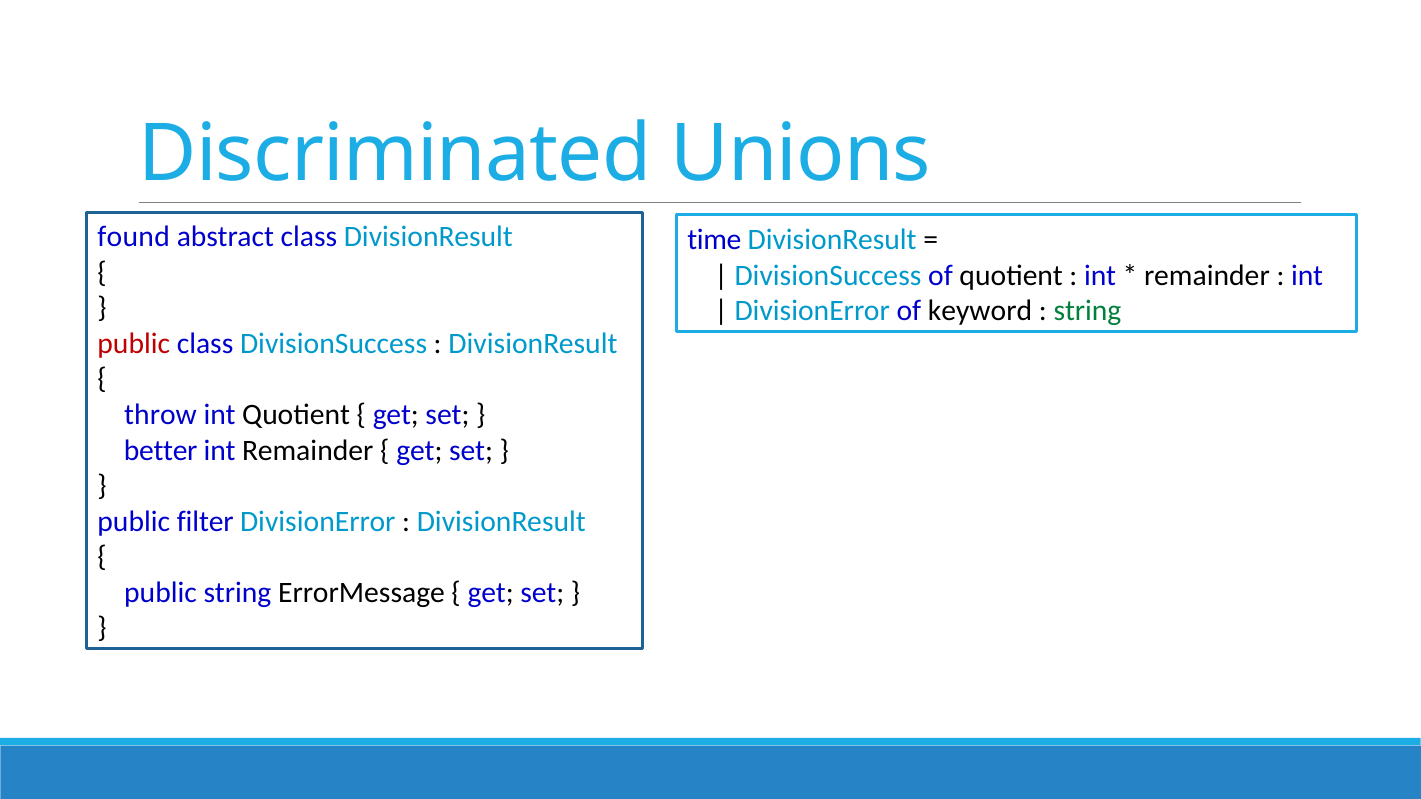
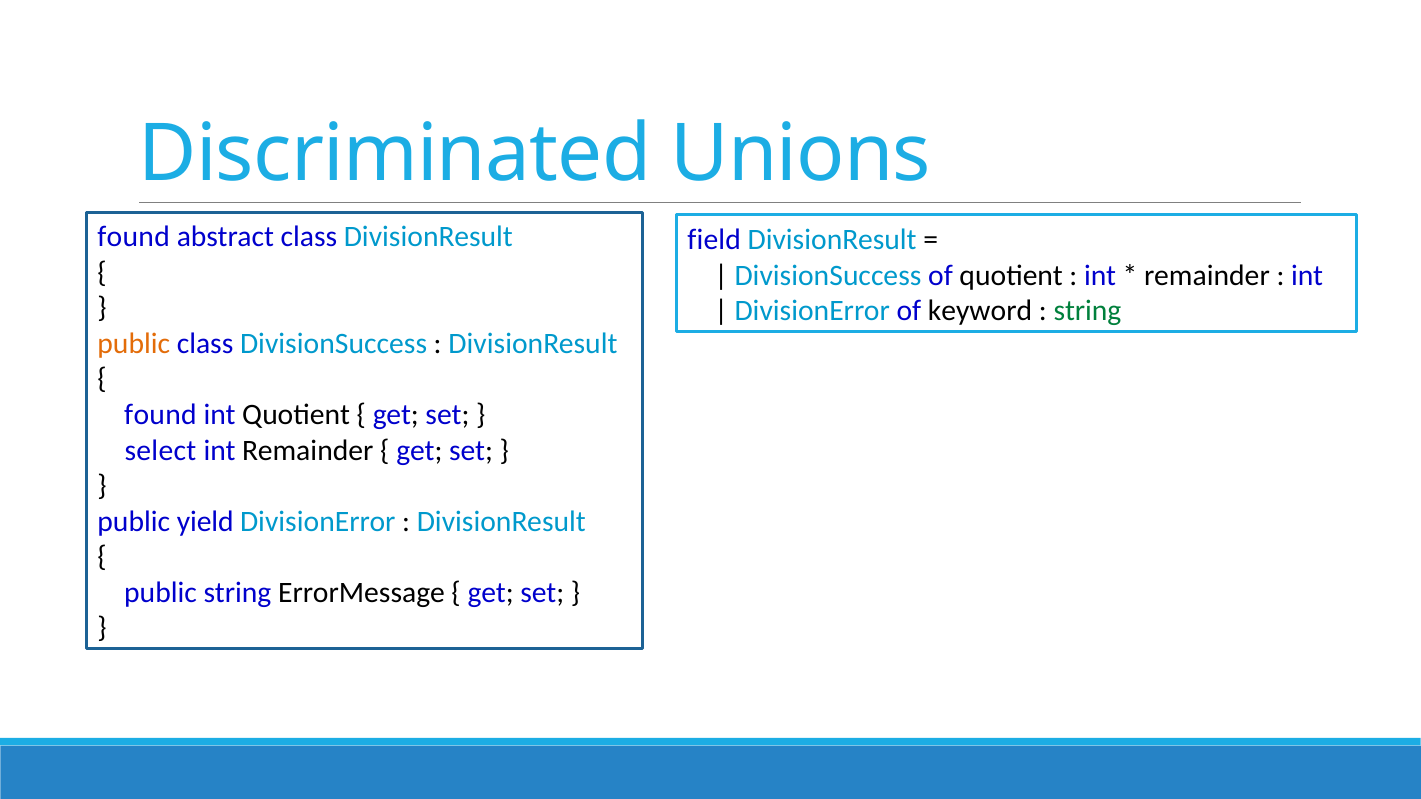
time: time -> field (714, 240)
public colour: red -> orange (134, 344)
throw: throw -> found (160, 415)
better: better -> select (160, 450)
filter: filter -> yield (205, 521)
